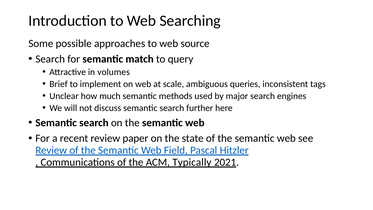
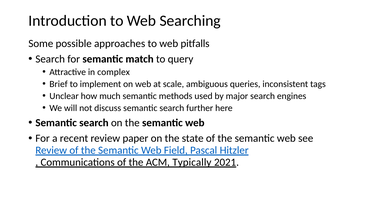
source: source -> pitfalls (195, 43)
volumes: volumes -> complex (114, 72)
